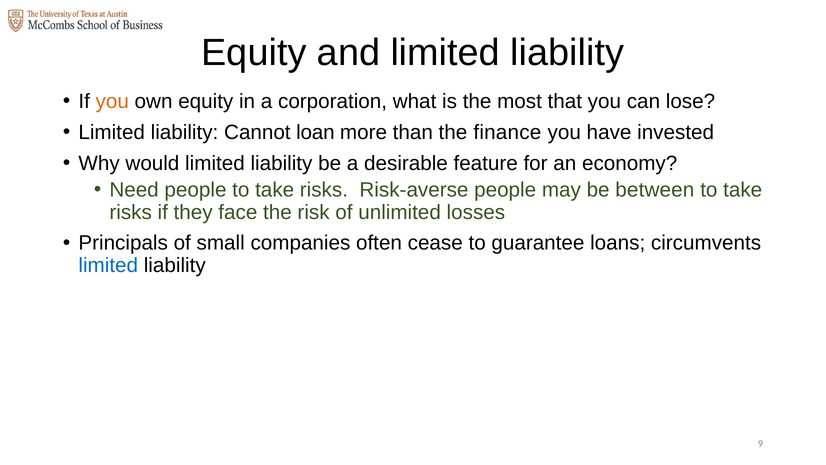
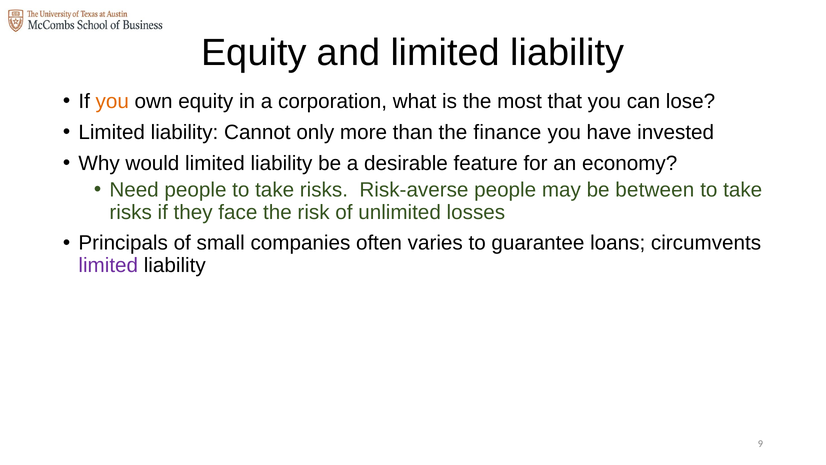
loan: loan -> only (315, 132)
cease: cease -> varies (435, 243)
limited colour: blue -> purple (108, 265)
